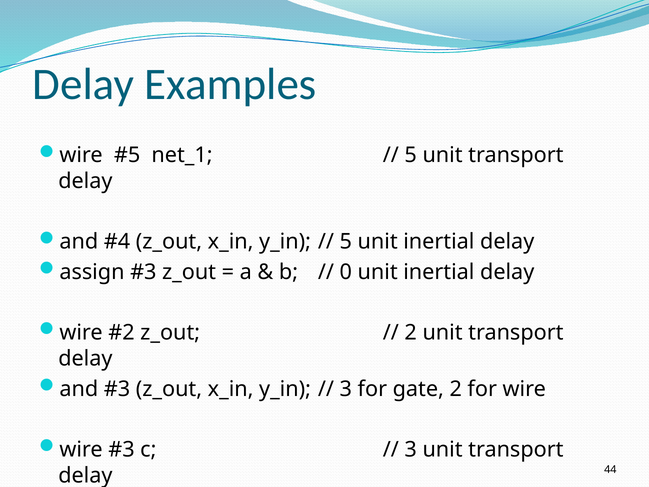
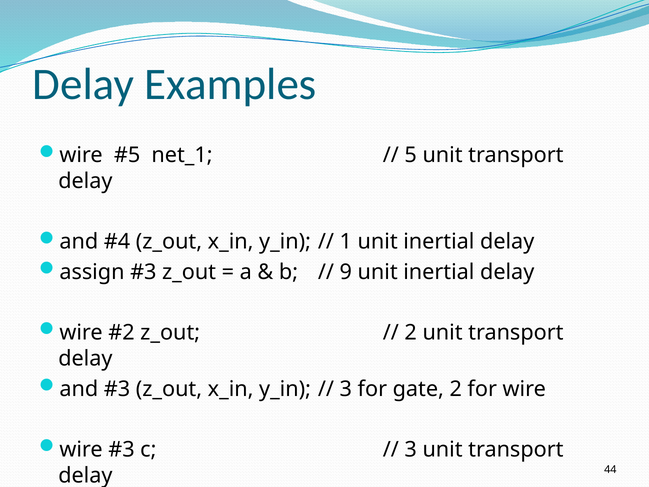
5: 5 -> 1 (346, 242)
0: 0 -> 9 (346, 272)
